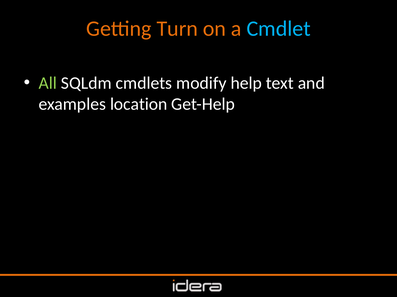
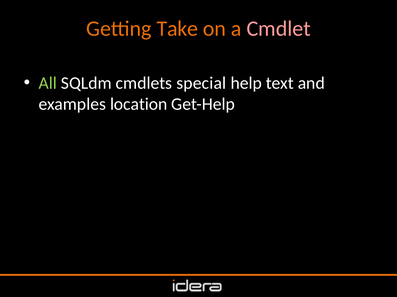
Turn: Turn -> Take (177, 29)
Cmdlet colour: light blue -> pink (279, 29)
modify: modify -> special (201, 83)
